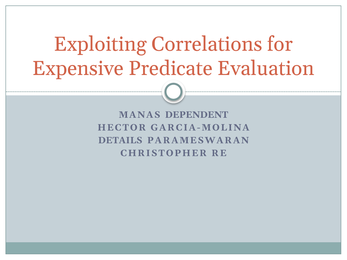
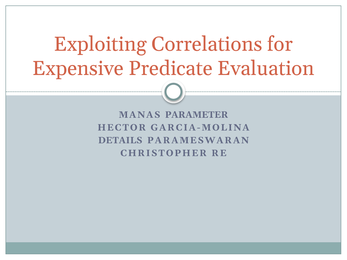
DEPENDENT: DEPENDENT -> PARAMETER (197, 115)
